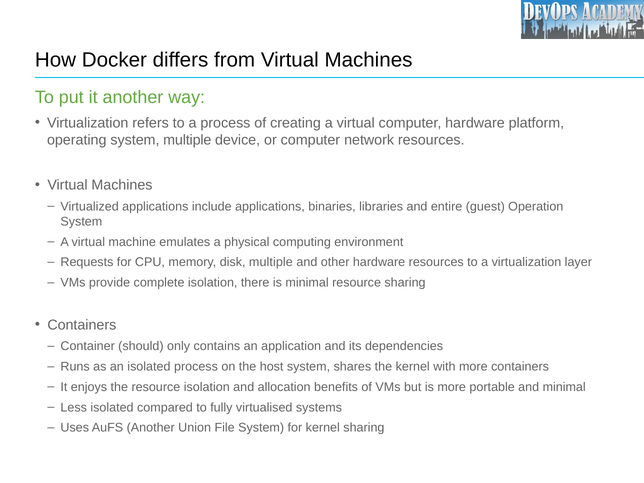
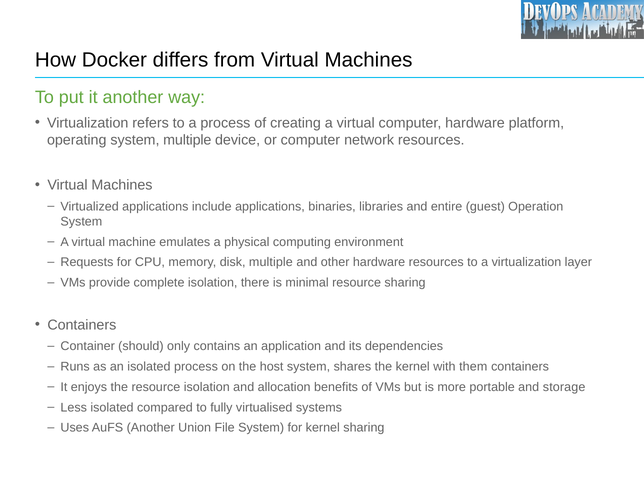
with more: more -> them (473, 367)
and minimal: minimal -> storage (564, 387)
